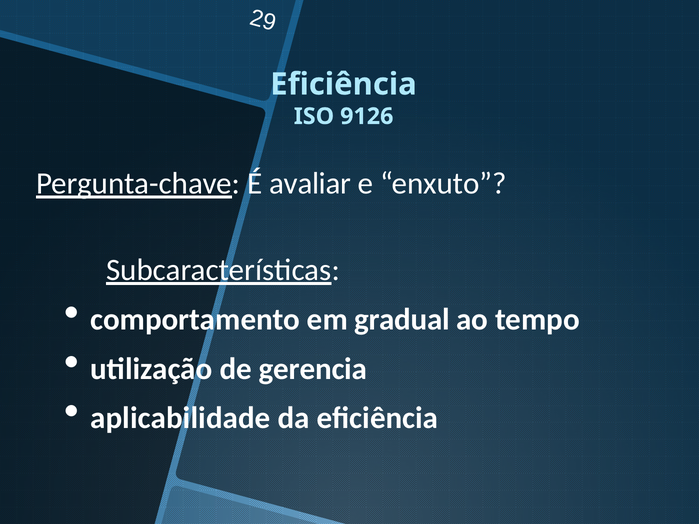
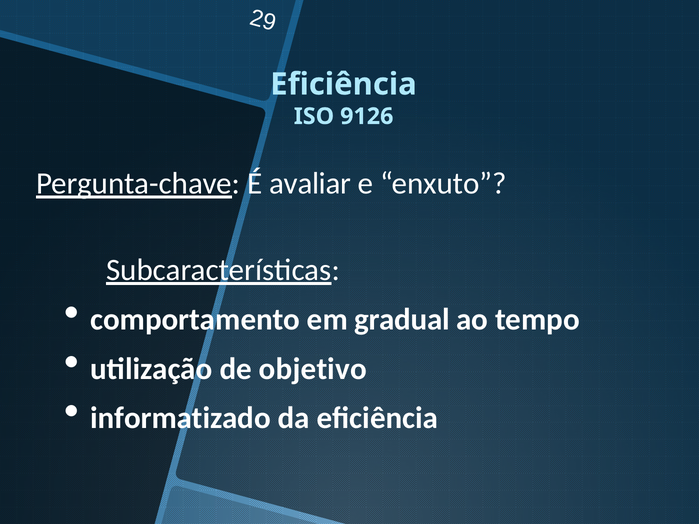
gerencia: gerencia -> objetivo (313, 369)
aplicabilidade: aplicabilidade -> informatizado (180, 418)
